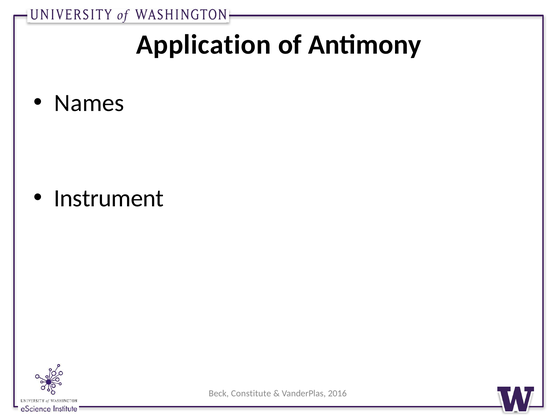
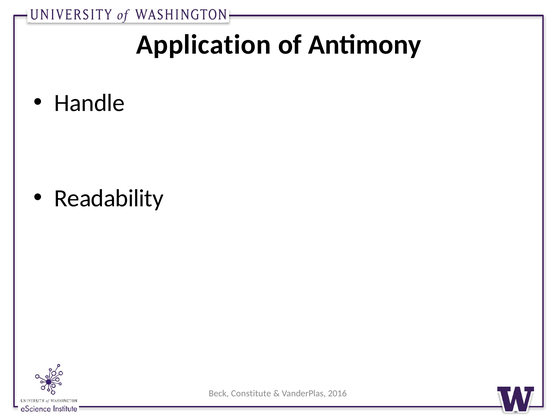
Names: Names -> Handle (89, 103)
Instrument: Instrument -> Readability (109, 198)
